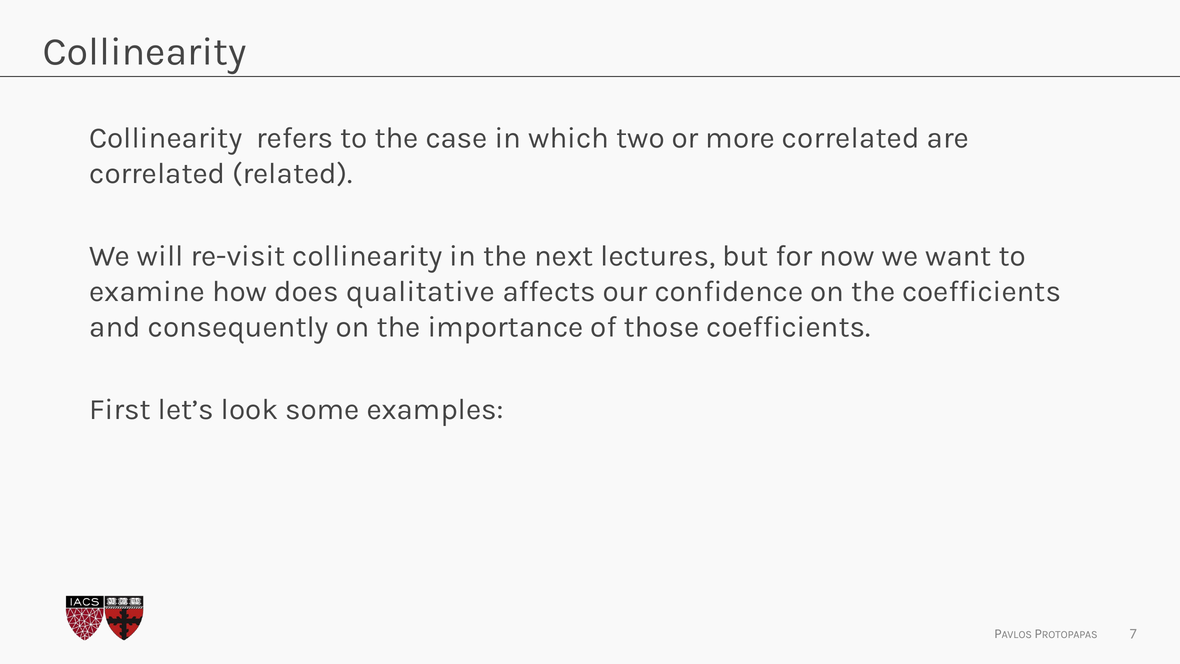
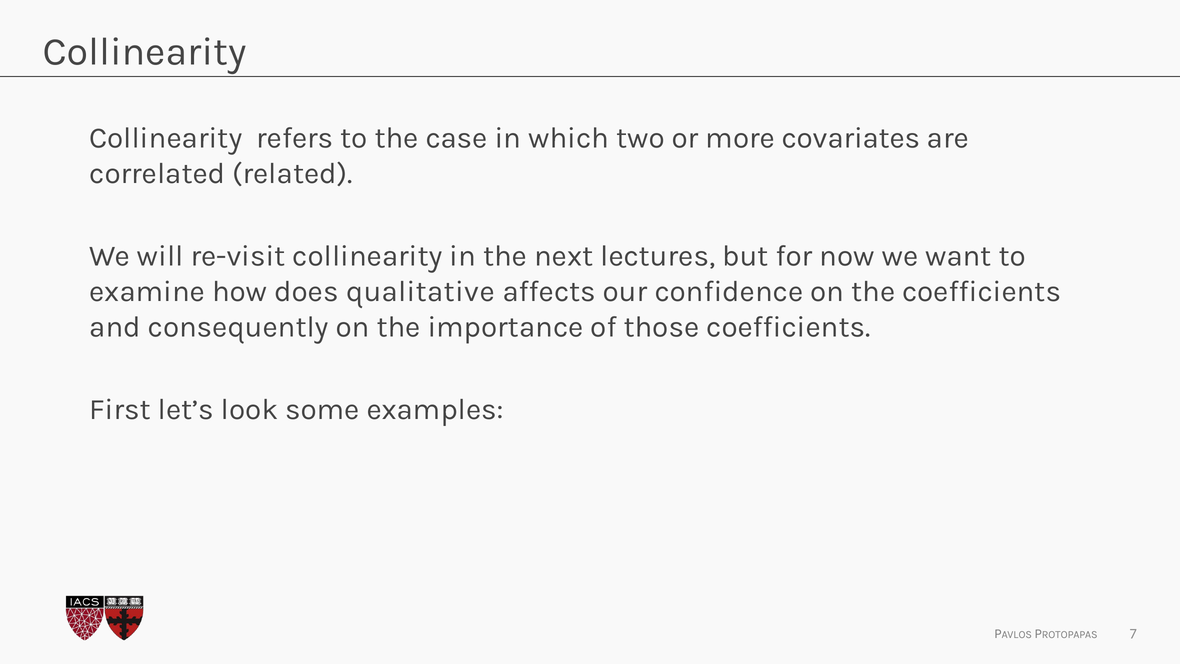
more correlated: correlated -> covariates (851, 138)
